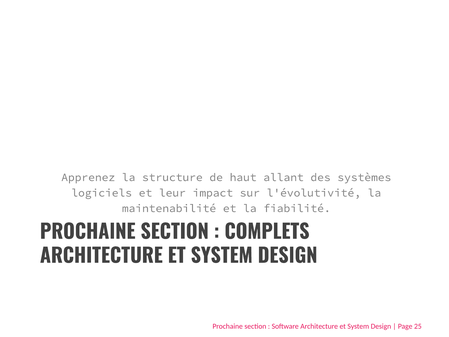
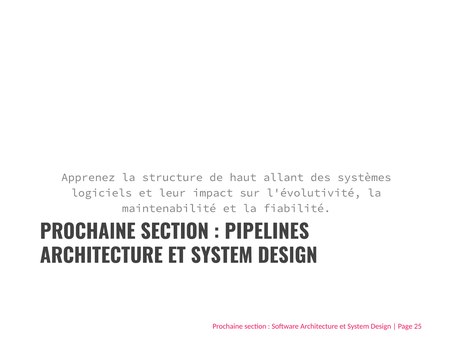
COMPLETS: COMPLETS -> PIPELINES (267, 232)
